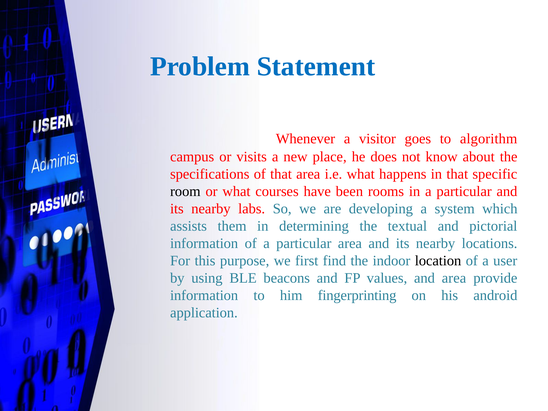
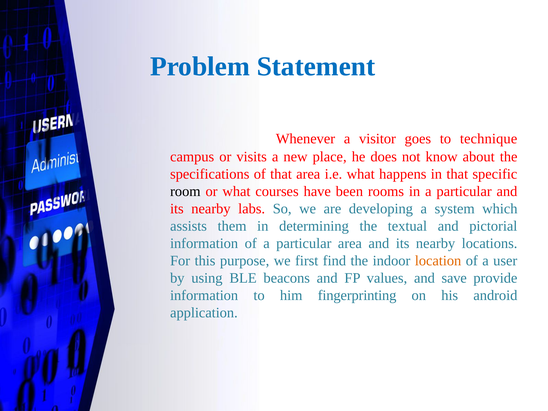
algorithm: algorithm -> technique (489, 139)
location colour: black -> orange (438, 261)
and area: area -> save (454, 278)
